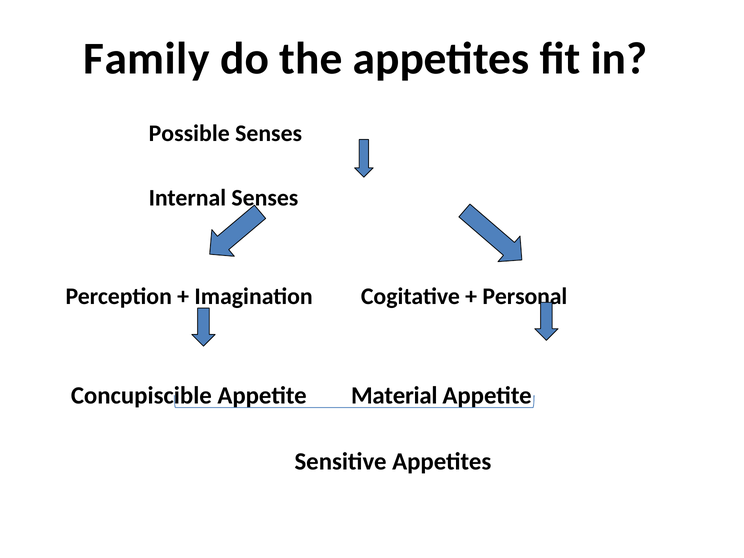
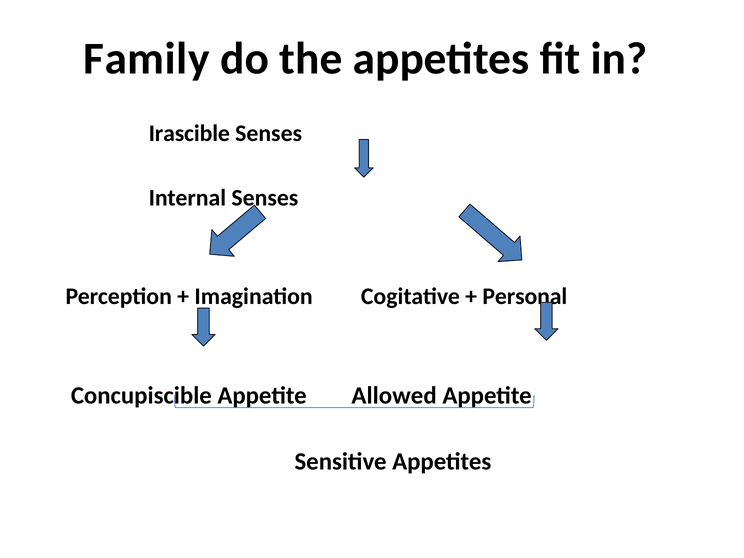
Possible: Possible -> Irascible (189, 133)
Material: Material -> Allowed (394, 396)
